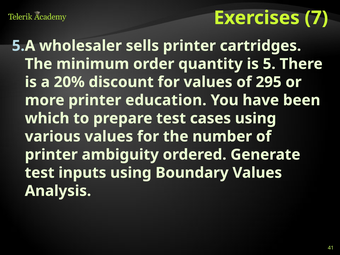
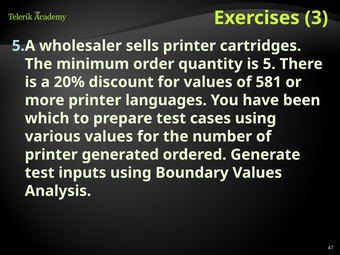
7: 7 -> 3 (316, 18)
295: 295 -> 581 (269, 82)
education: education -> languages (166, 100)
ambiguity: ambiguity -> generated (120, 155)
